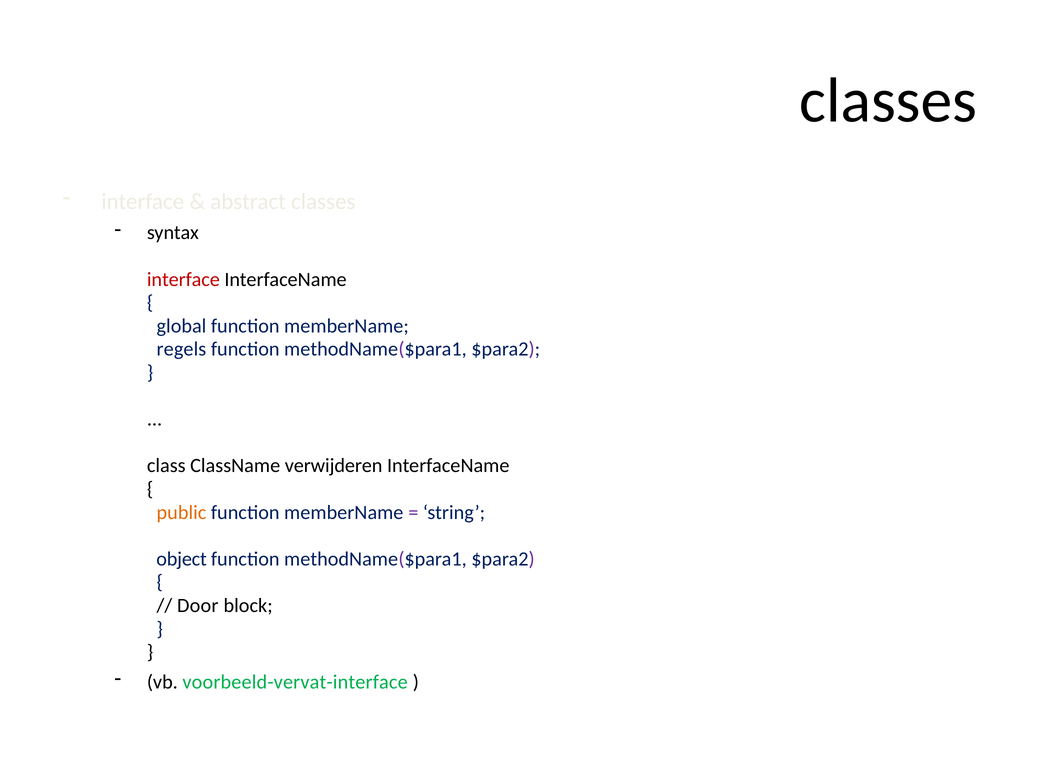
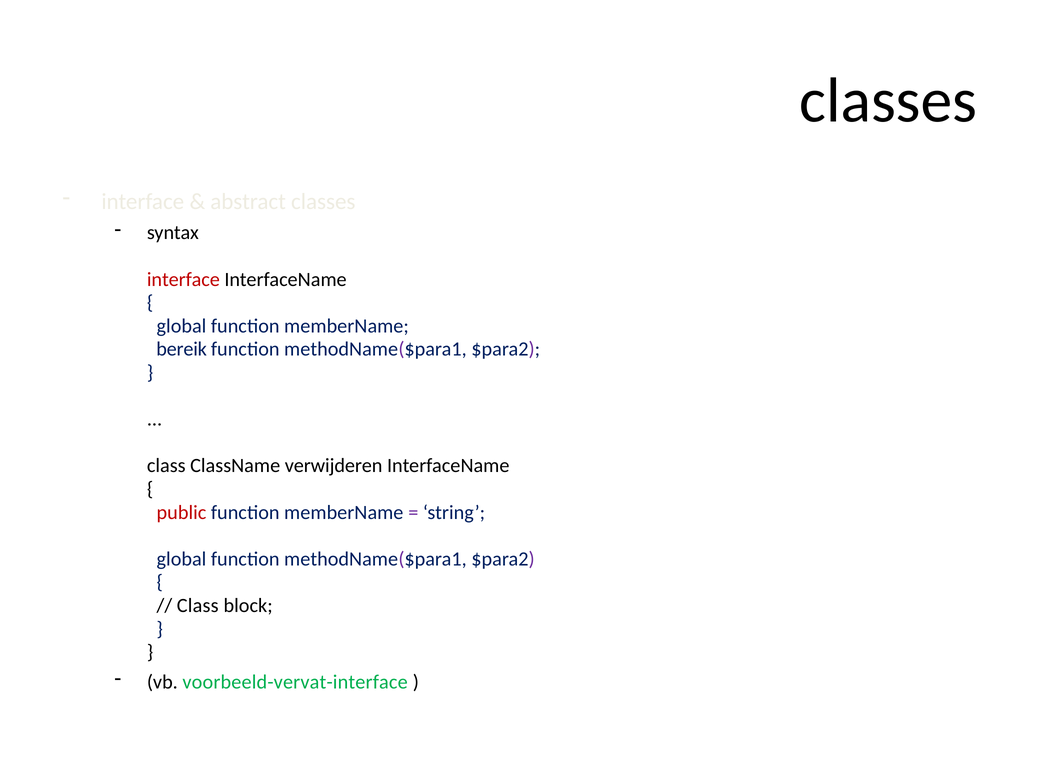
regels: regels -> bereik (182, 349)
public colour: orange -> red (181, 512)
object: object -> global (181, 559)
Door: Door -> Class (198, 606)
